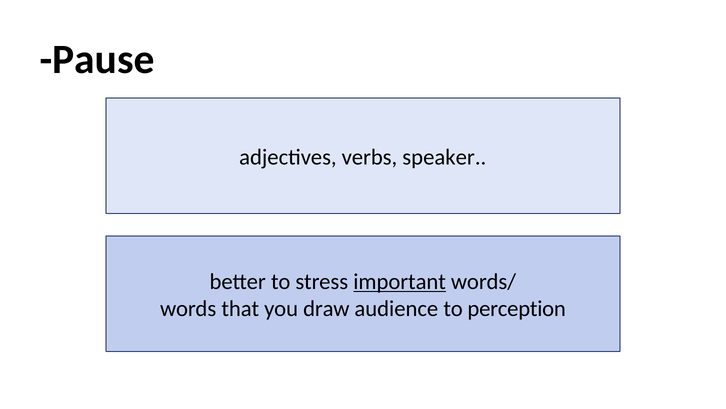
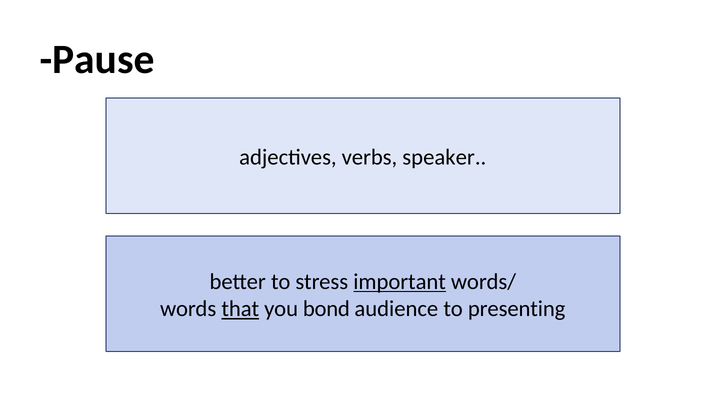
that underline: none -> present (240, 308)
draw: draw -> bond (326, 308)
perception: perception -> presenting (517, 308)
